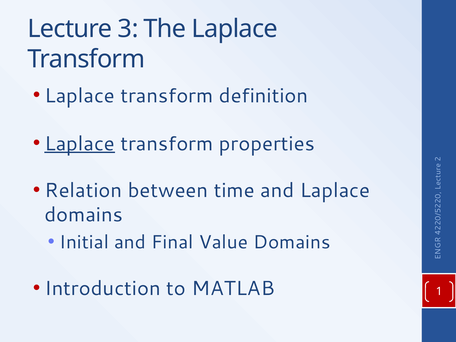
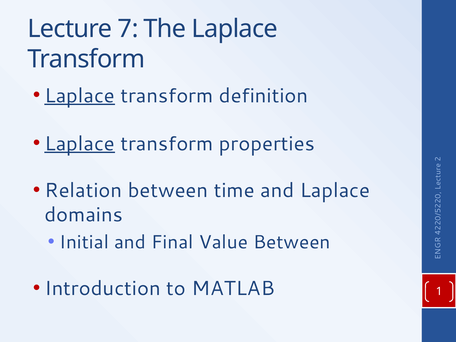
3: 3 -> 7 (128, 29)
Laplace underline: none -> present (80, 96)
Value Domains: Domains -> Between (292, 242)
